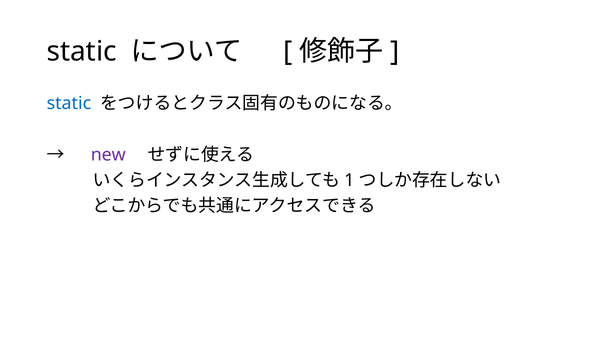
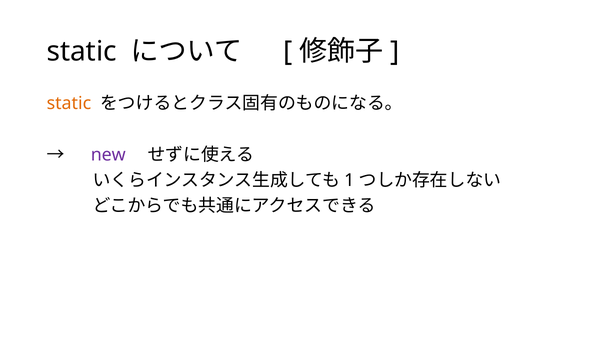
static colour: blue -> orange (69, 103)
